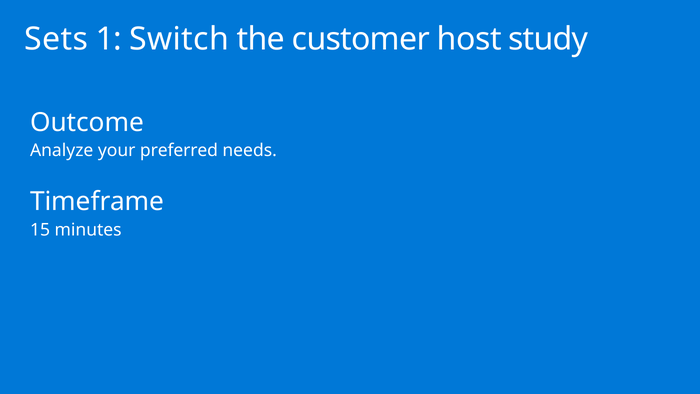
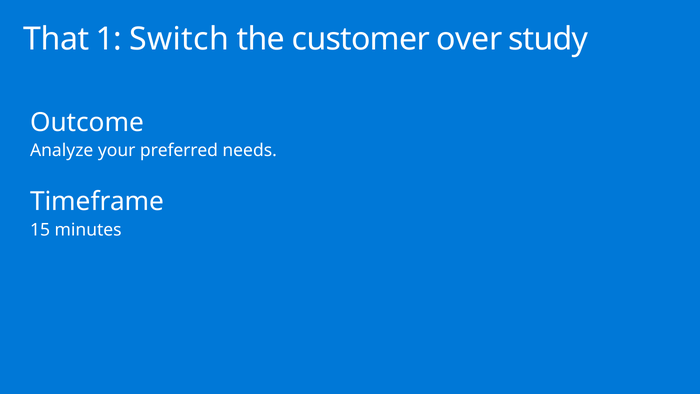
Sets: Sets -> That (56, 39)
host: host -> over (469, 39)
